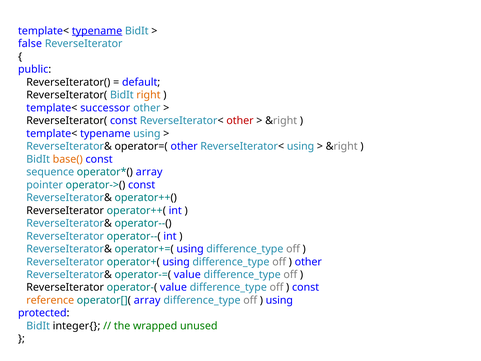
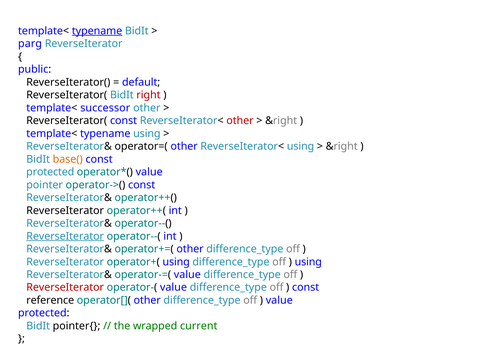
false: false -> parg (30, 44)
right colour: orange -> red (148, 95)
sequence: sequence -> protected (50, 172)
array: array -> value (149, 172)
ReverseIterator underline: none -> present (65, 236)
operator+=( using: using -> other (190, 249)
other: other -> using (308, 262)
ReverseIterator colour: black -> red (65, 287)
reference colour: orange -> black (50, 300)
operator[]( array: array -> other (147, 300)
using: using -> value (279, 300)
integer{: integer{ -> pointer{ (77, 326)
unused: unused -> current (199, 326)
